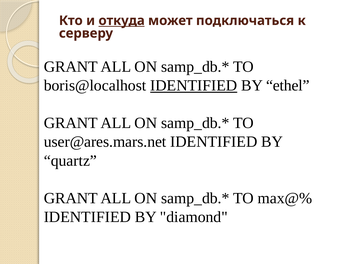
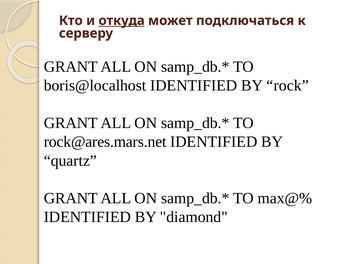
IDENTIFIED underline: present -> none (194, 86)
ethel: ethel -> rock (288, 86)
user@ares.mars.net: user@ares.mars.net -> rock@ares.mars.net (105, 142)
